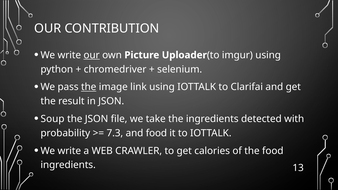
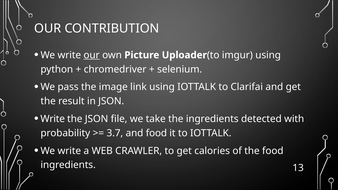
the underline: present -> none (89, 87)
Soup: Soup -> Write (53, 119)
7.3: 7.3 -> 3.7 (115, 133)
